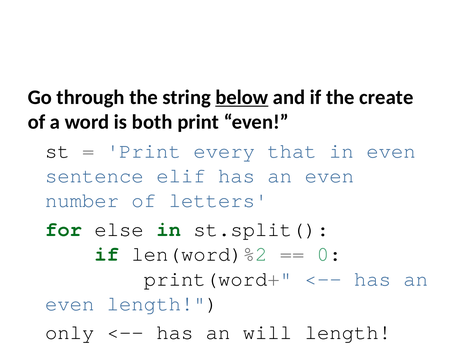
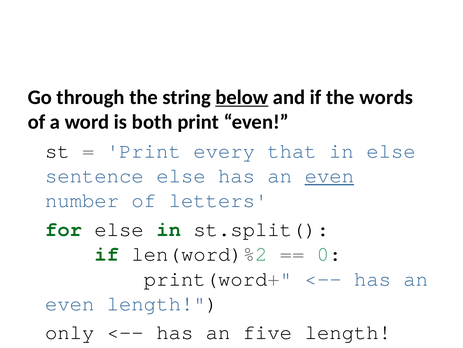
create: create -> words (386, 97)
in even: even -> else (391, 151)
sentence elif: elif -> else (181, 175)
even underline: none -> present (329, 175)
will: will -> five (268, 332)
